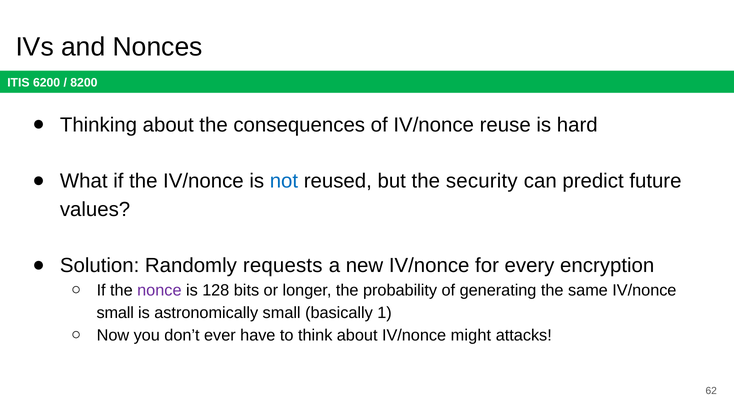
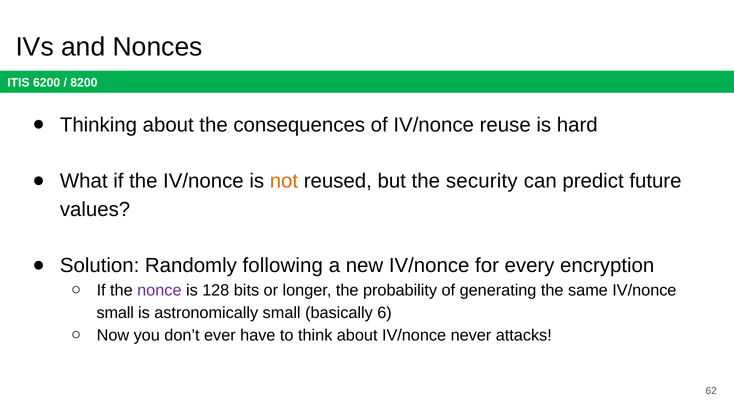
not colour: blue -> orange (284, 181)
requests: requests -> following (283, 266)
1: 1 -> 6 (385, 313)
might: might -> never (471, 335)
